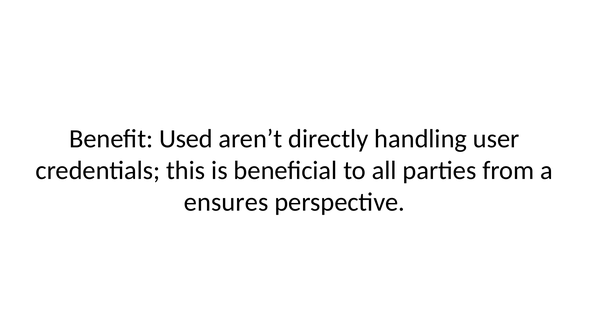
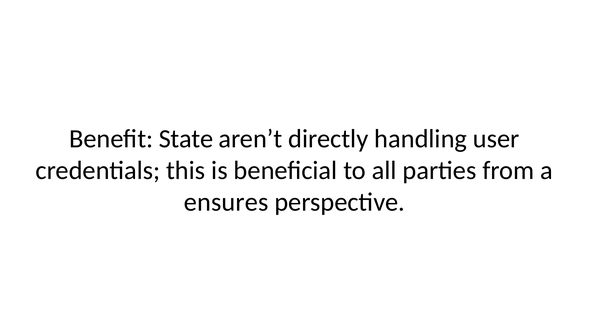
Used: Used -> State (186, 139)
